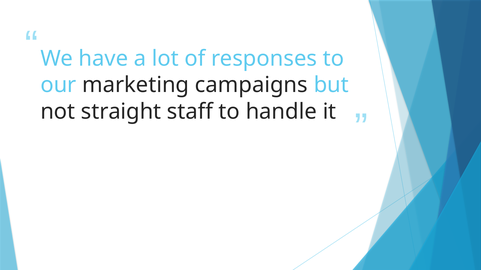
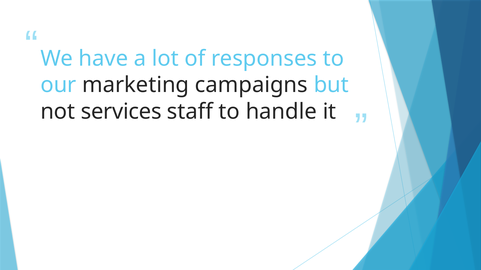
straight: straight -> services (121, 112)
